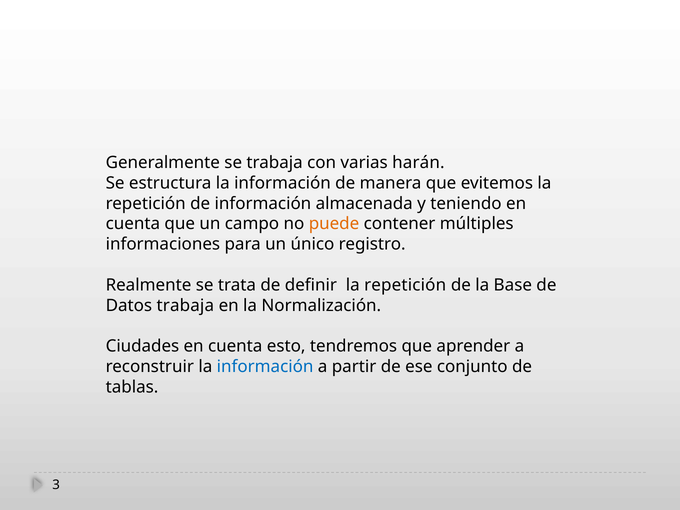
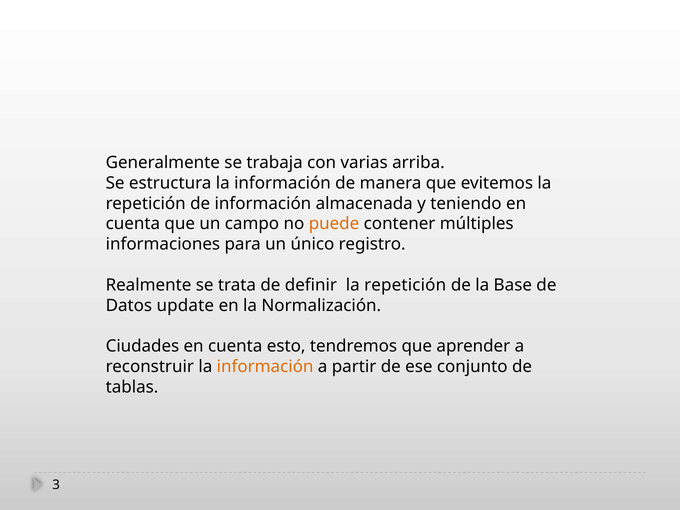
harán: harán -> arriba (418, 163)
Datos trabaja: trabaja -> update (185, 305)
información colour: blue -> orange (265, 367)
